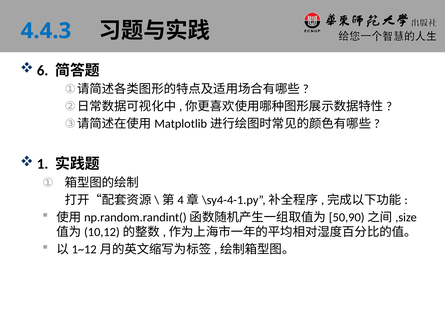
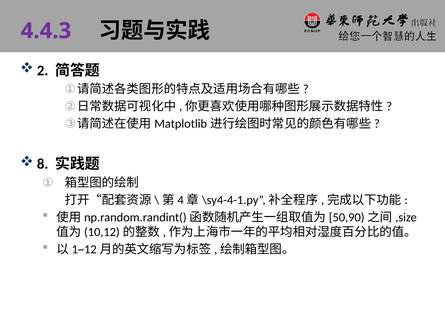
4.4.3 colour: blue -> purple (46, 31)
6: 6 -> 2 (43, 70)
1: 1 -> 8 (43, 164)
